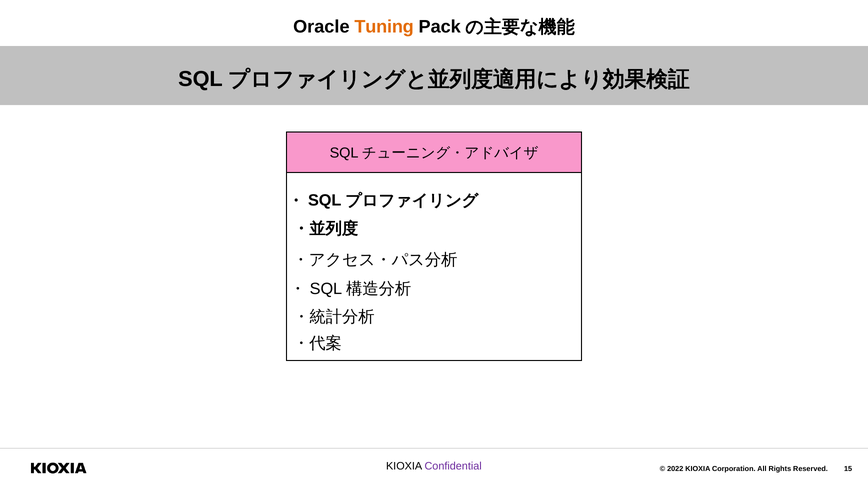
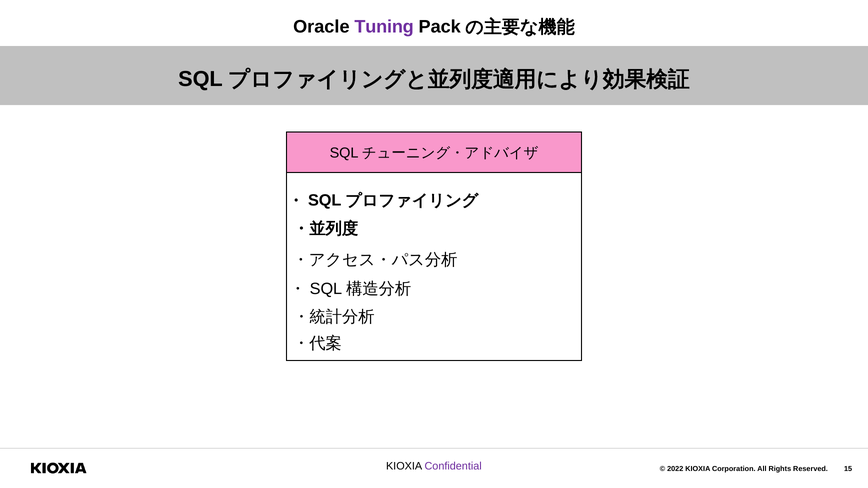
Tuning colour: orange -> purple (384, 27)
